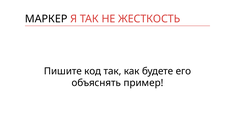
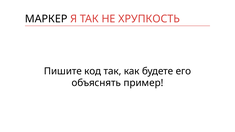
ЖЕСТКОСТЬ: ЖЕСТКОСТЬ -> ХРУПКОСТЬ (149, 19)
